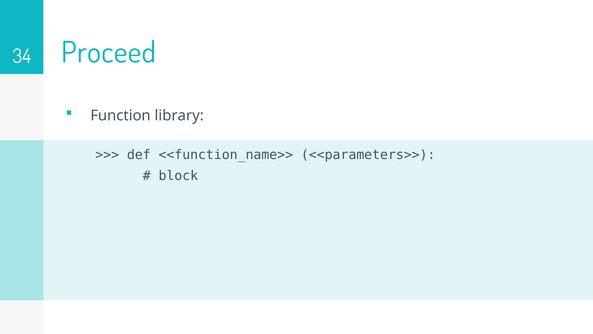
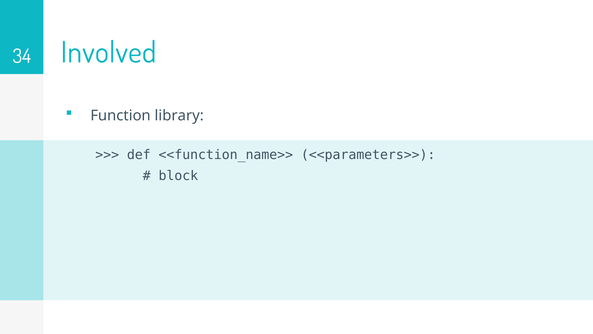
Proceed: Proceed -> Involved (109, 53)
